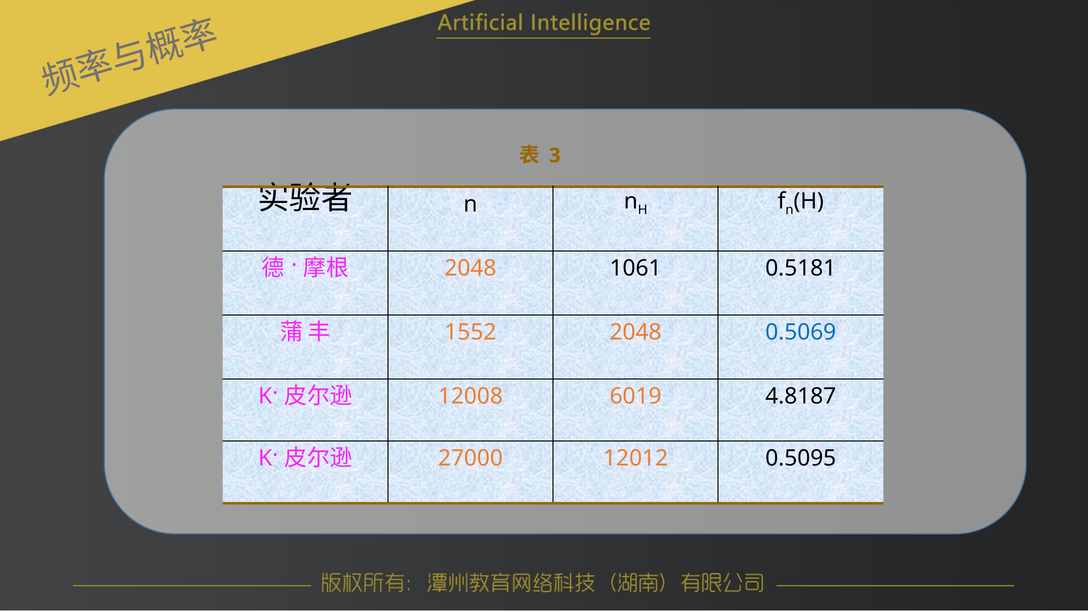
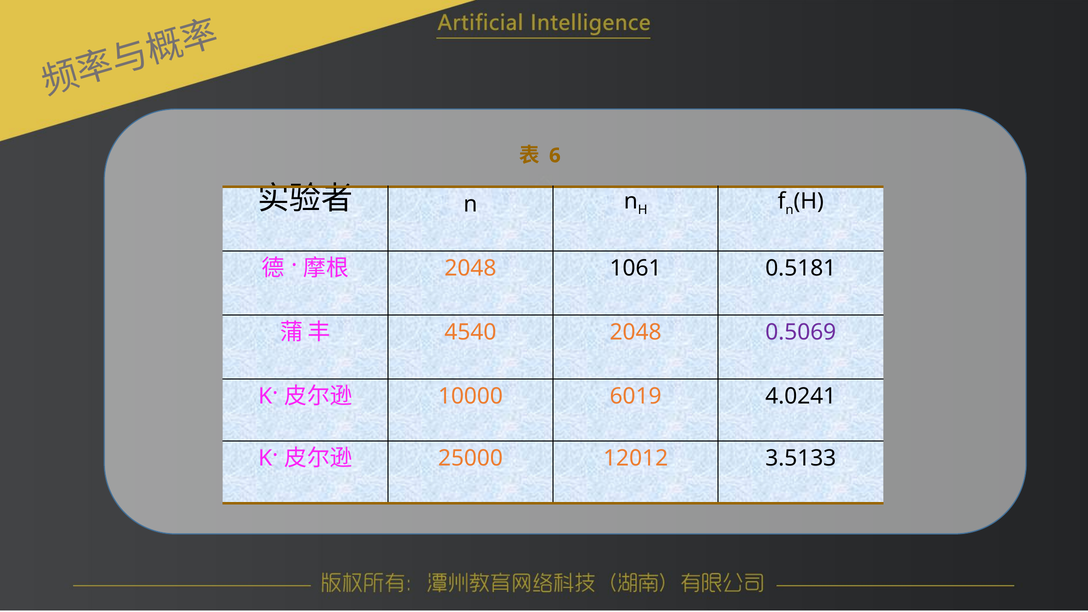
3: 3 -> 6 (555, 156)
1552: 1552 -> 4540 (470, 332)
0.5069 colour: blue -> purple (801, 332)
12008: 12008 -> 10000 (470, 396)
4.8187: 4.8187 -> 4.0241 (801, 396)
27000: 27000 -> 25000 (470, 458)
0.5095: 0.5095 -> 3.5133 (801, 458)
